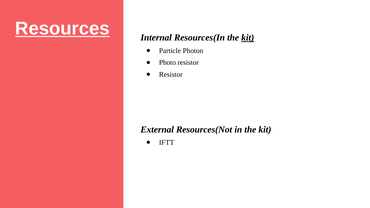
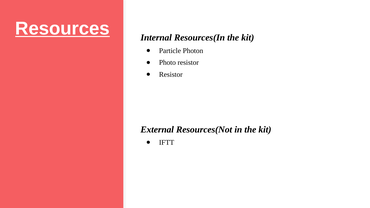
kit underline: present -> none (248, 38)
